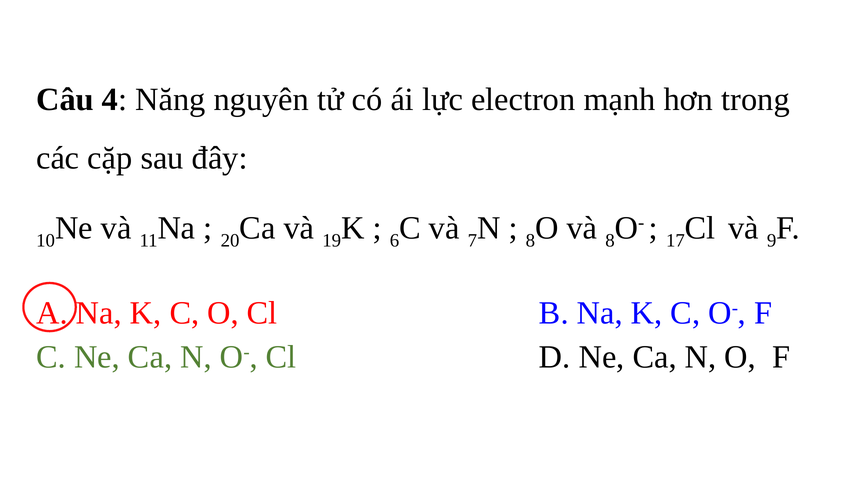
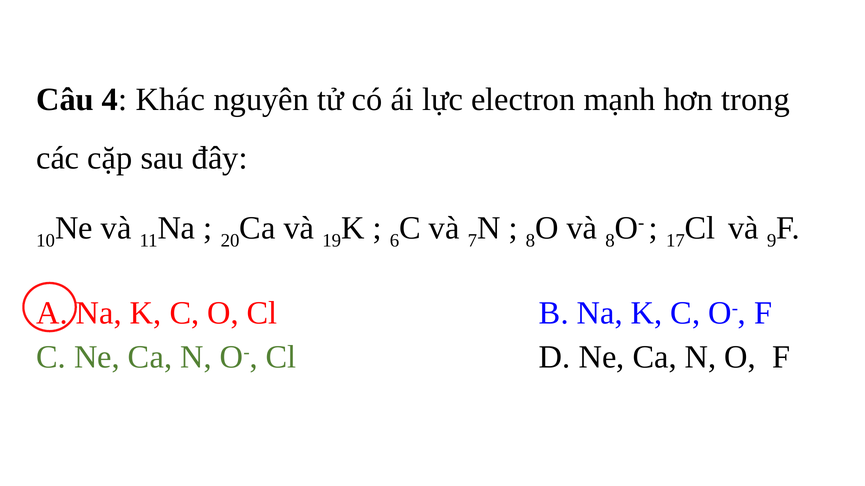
Năng: Năng -> Khác (170, 100)
